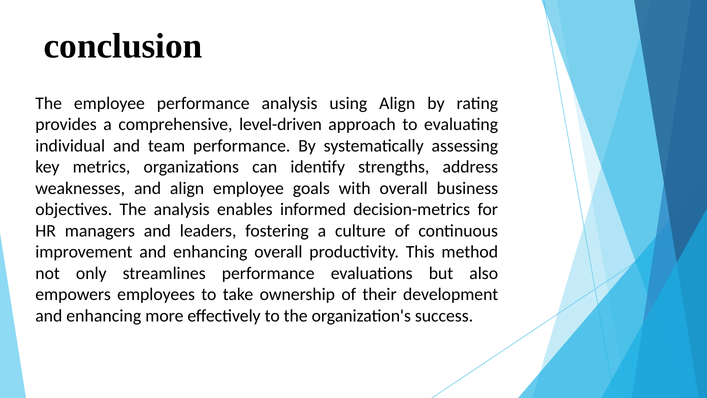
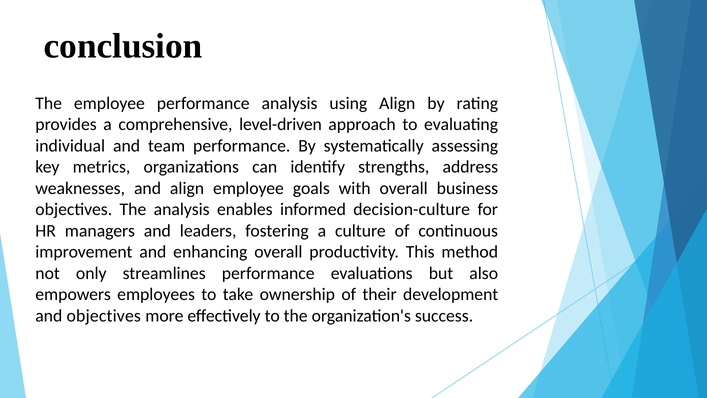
decision-metrics: decision-metrics -> decision-culture (412, 209)
enhancing: enhancing -> objectives (104, 315)
